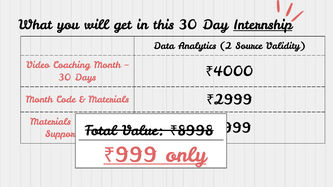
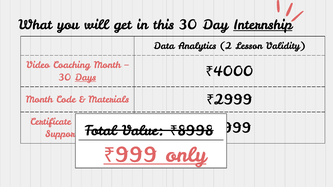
Source: Source -> Lesson (249, 46)
Days underline: none -> present (85, 78)
Materials: Materials -> Certificate (51, 122)
